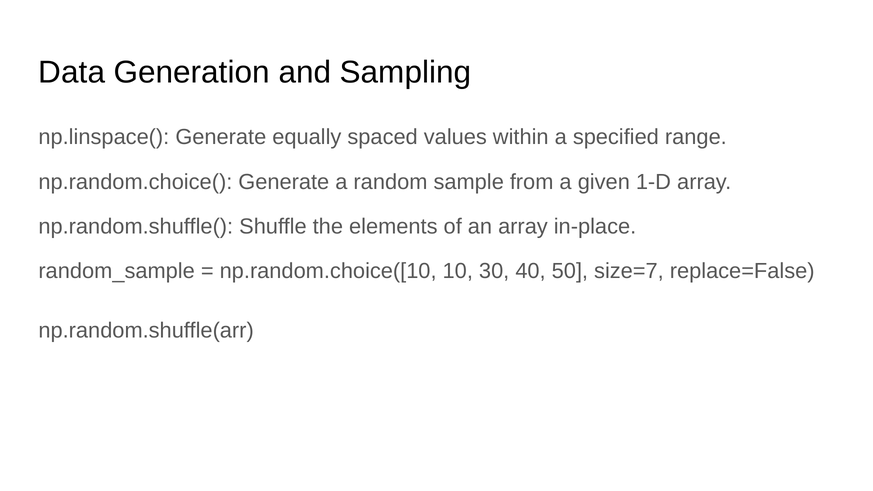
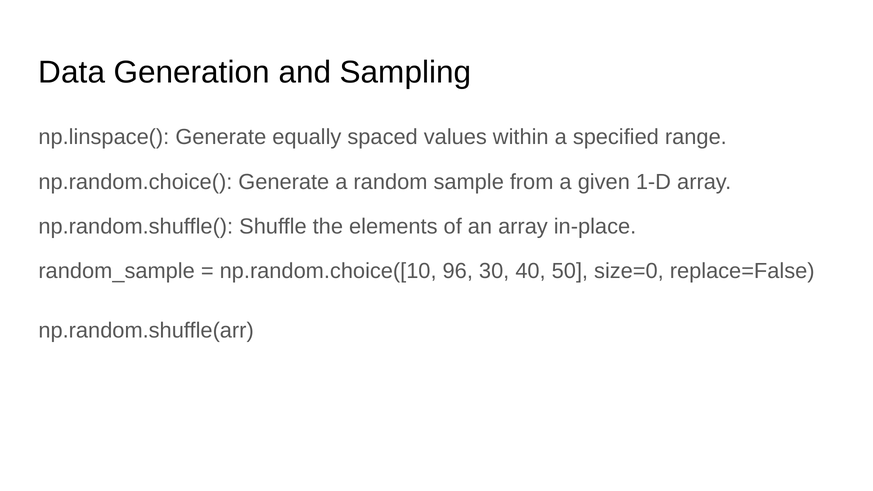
10: 10 -> 96 (458, 271)
size=7: size=7 -> size=0 (629, 271)
